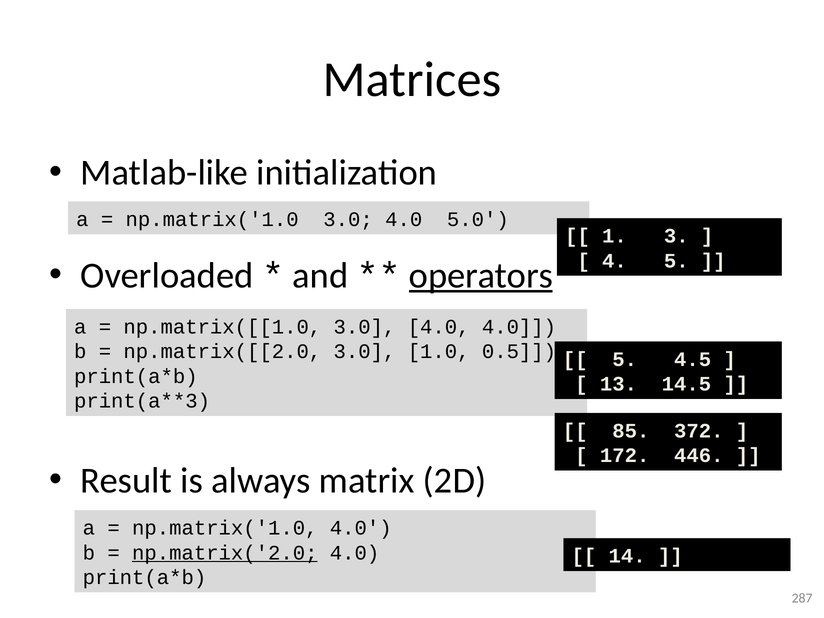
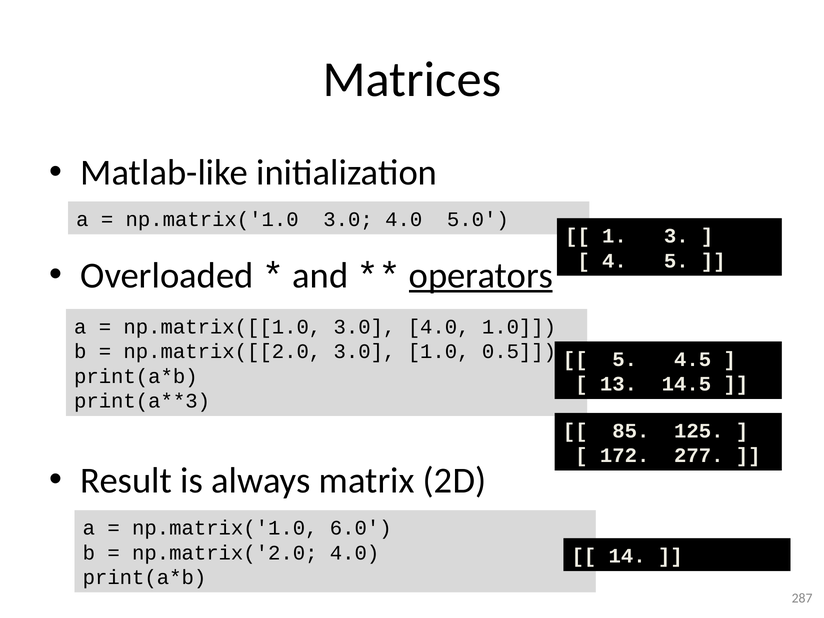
4.0 4.0: 4.0 -> 1.0 (519, 327)
372: 372 -> 125 (699, 431)
446: 446 -> 277 (699, 456)
np.matrix('1.0 4.0: 4.0 -> 6.0 (361, 528)
np.matrix('2.0 underline: present -> none (225, 553)
